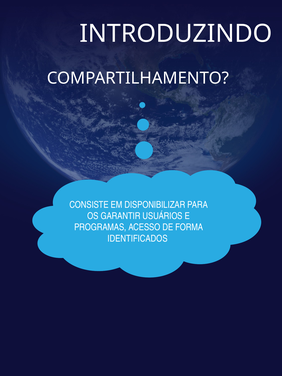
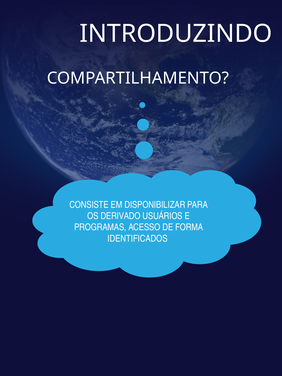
GARANTIR: GARANTIR -> DERIVADO (121, 216)
